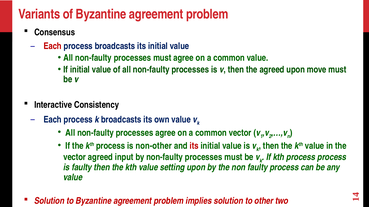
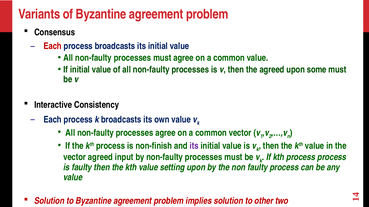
move: move -> some (317, 70)
non-other: non-other -> non-finish (154, 146)
its colour: red -> purple (194, 146)
